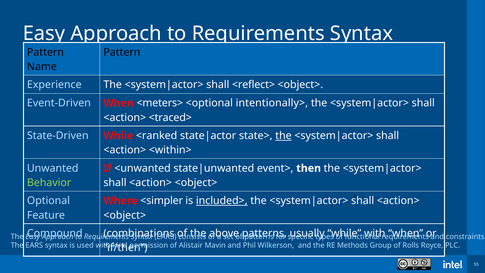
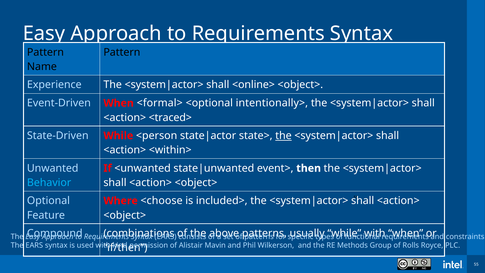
<reflect>: <reflect> -> <online> (253, 85)
<meters>: <meters> -> <formal> (160, 103)
<ranked: <ranked -> <person (157, 136)
Behavior colour: light green -> light blue (49, 183)
<simpler: <simpler -> <choose (162, 201)
included> underline: present -> none (222, 201)
